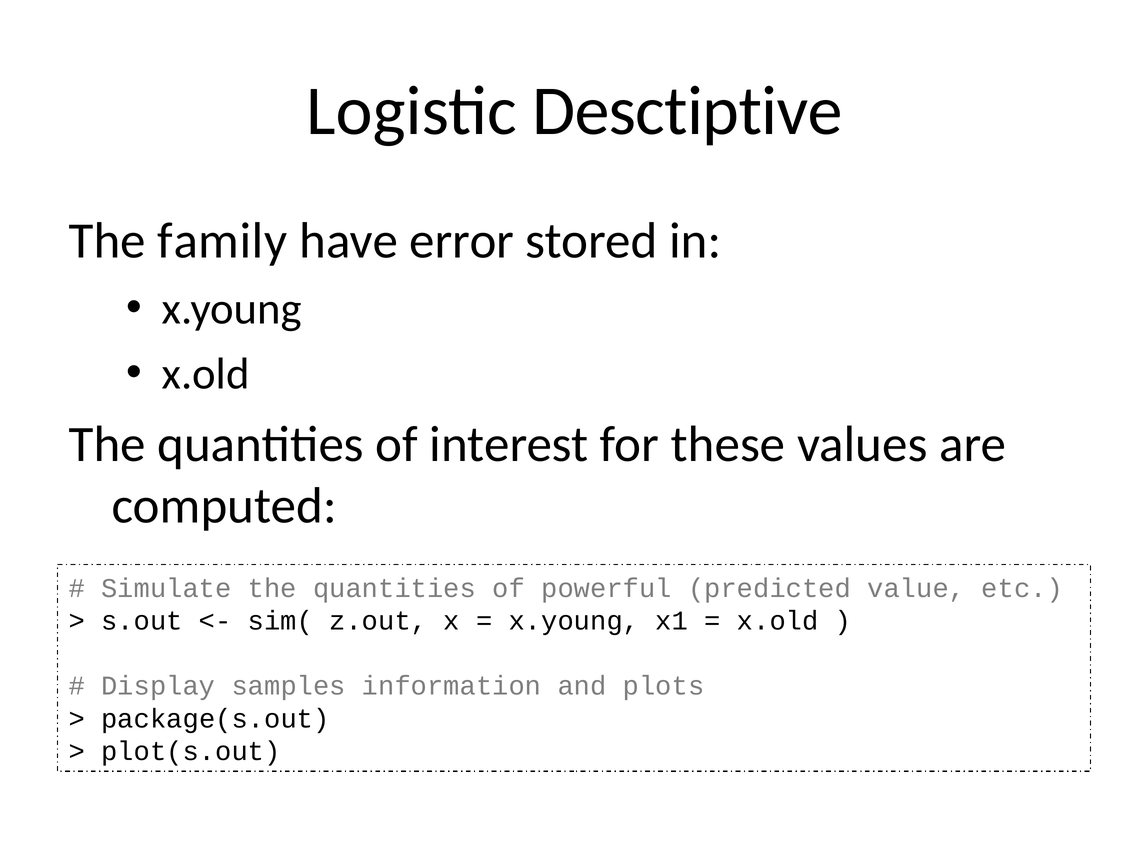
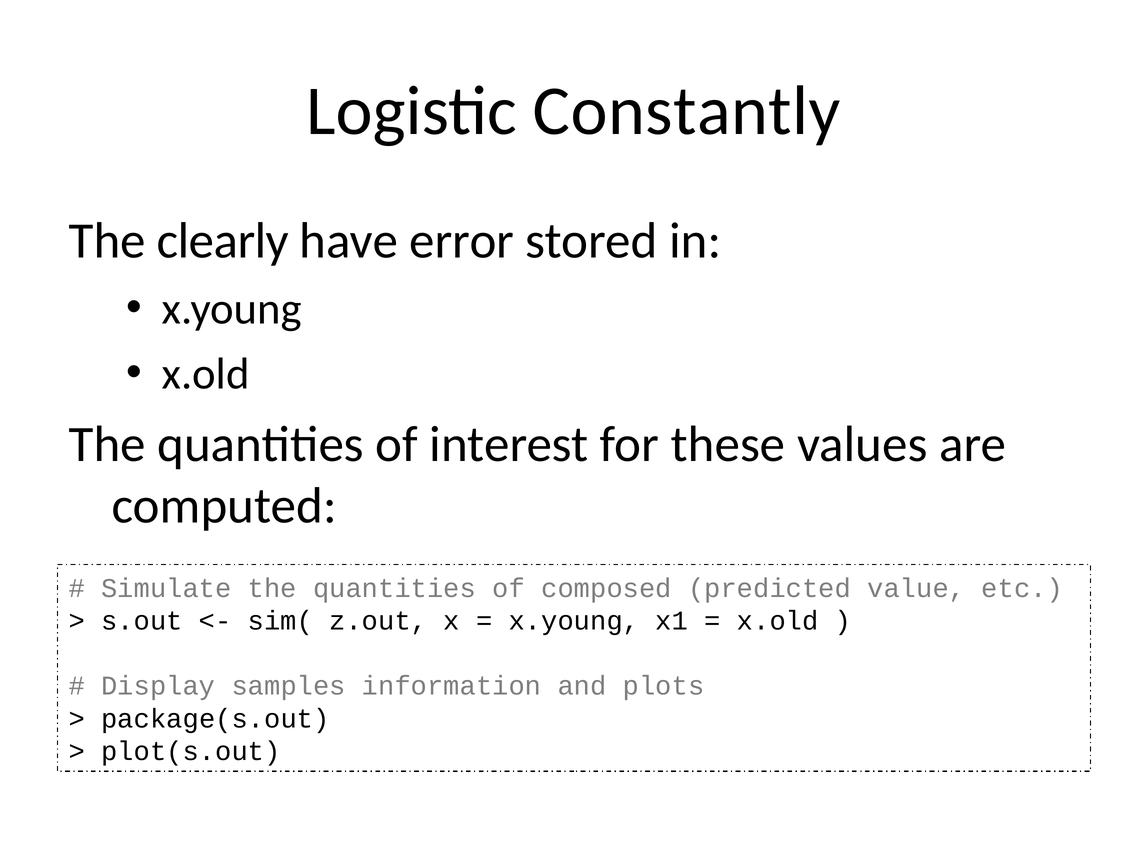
Desctiptive: Desctiptive -> Constantly (687, 111)
family: family -> clearly (223, 241)
powerful: powerful -> composed (607, 588)
